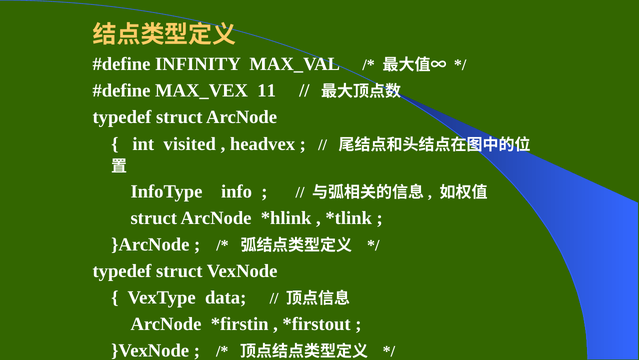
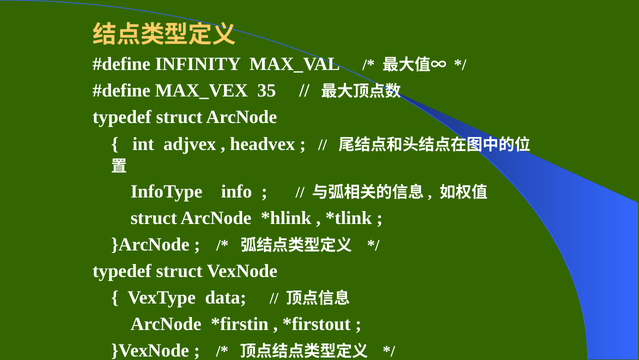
11: 11 -> 35 (267, 91)
visited: visited -> adjvex (190, 144)
